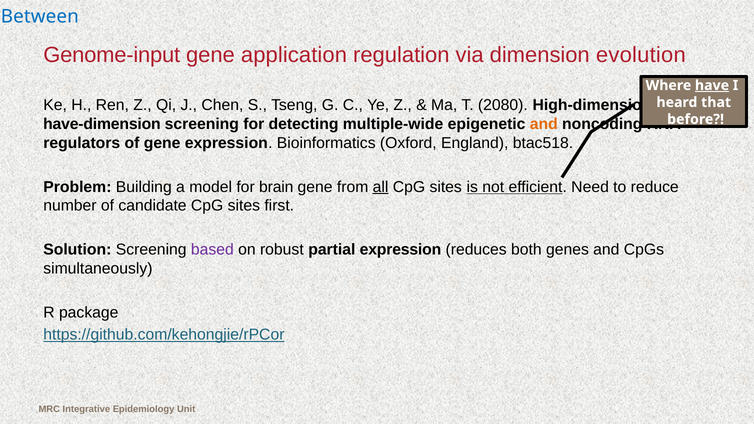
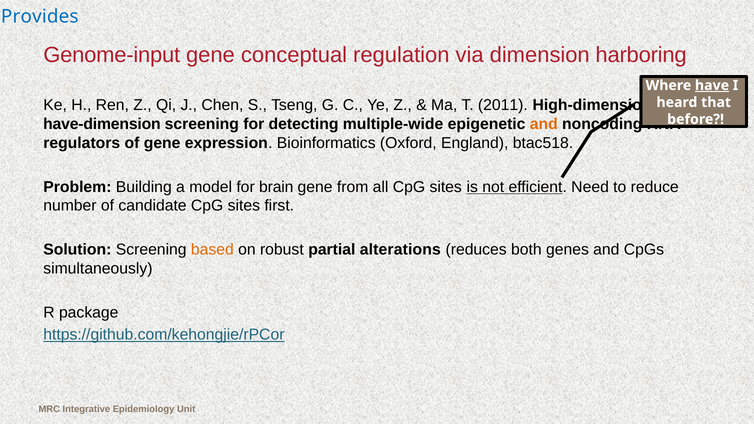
Between: Between -> Provides (40, 16)
application: application -> conceptual (294, 55)
evolution: evolution -> harboring (641, 55)
2080: 2080 -> 2011 (503, 105)
all underline: present -> none (381, 187)
based colour: purple -> orange (212, 250)
partial expression: expression -> alterations (400, 250)
